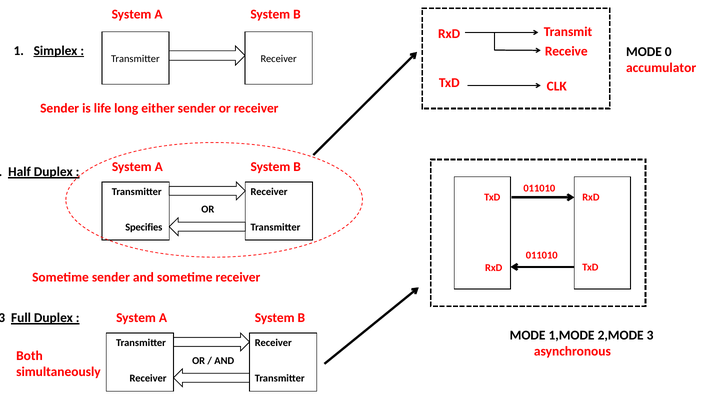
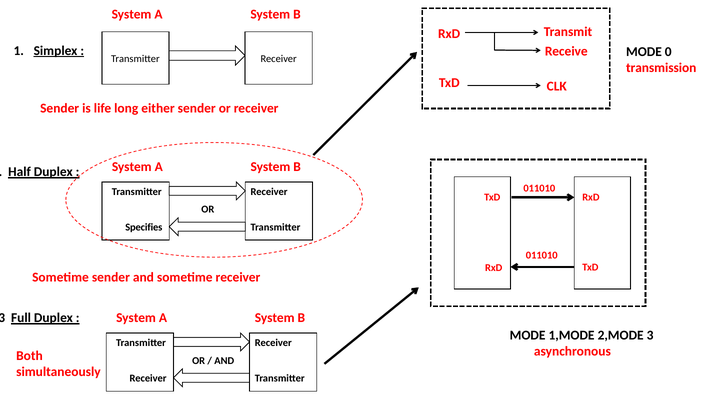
accumulator: accumulator -> transmission (661, 68)
